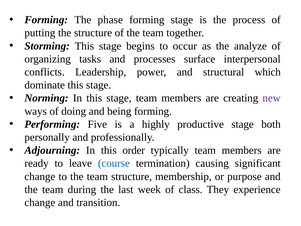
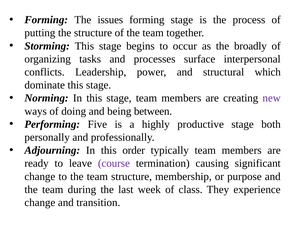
phase: phase -> issues (110, 20)
analyze: analyze -> broadly (250, 46)
being forming: forming -> between (153, 111)
course colour: blue -> purple (114, 163)
